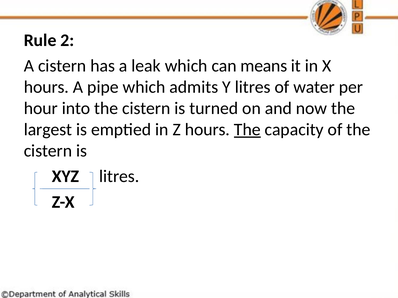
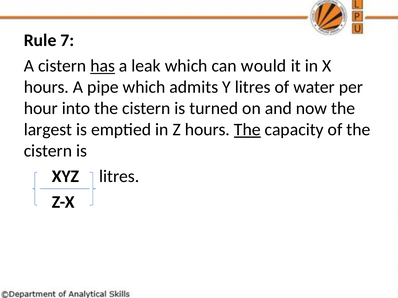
2: 2 -> 7 (67, 40)
has underline: none -> present (103, 66)
means: means -> would (264, 66)
